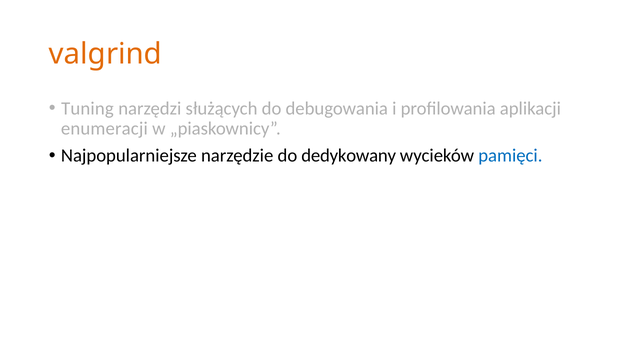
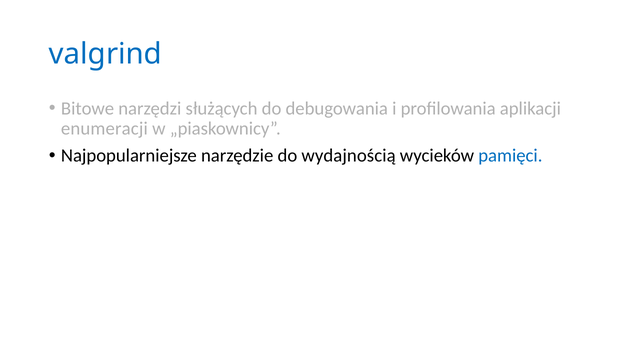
valgrind colour: orange -> blue (105, 54)
Tuning: Tuning -> Bitowe (88, 109)
dedykowany: dedykowany -> wydajnością (349, 156)
